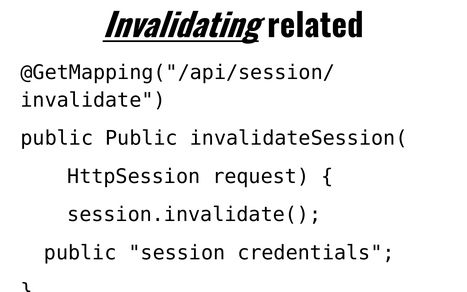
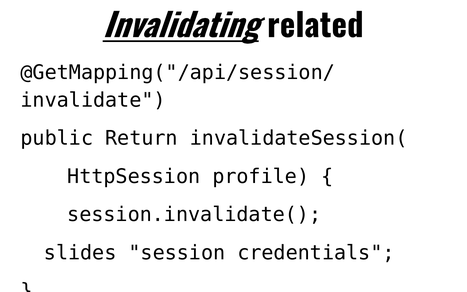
public Public: Public -> Return (141, 138)
request: request -> profile (261, 176)
public: public -> slides (80, 253)
